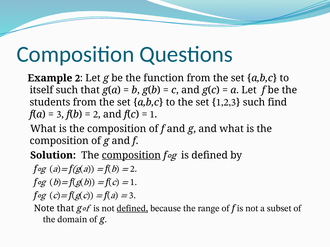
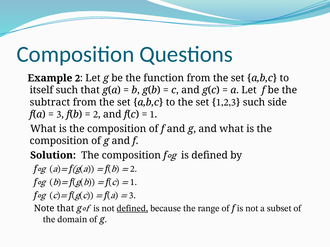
students: students -> subtract (50, 102)
find: find -> side (277, 102)
composition underline: present -> none (131, 156)
